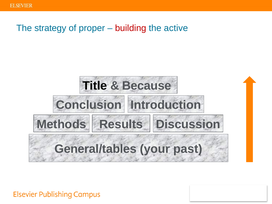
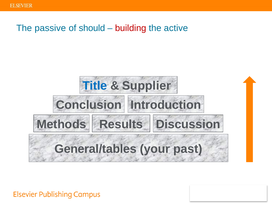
strategy: strategy -> passive (50, 28)
proper: proper -> should (92, 28)
Title colour: black -> blue (95, 86)
Because: Because -> Supplier (147, 86)
